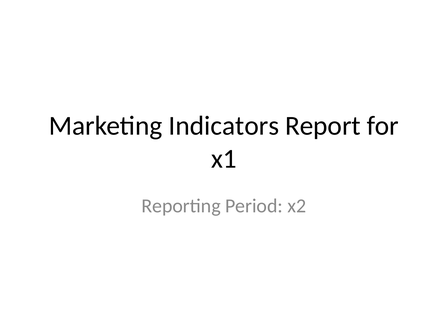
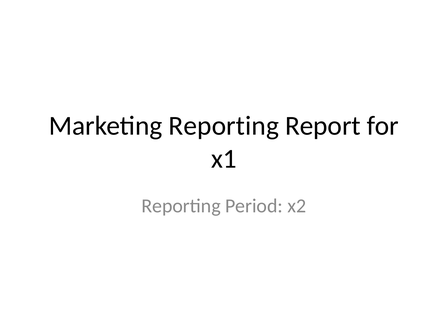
Marketing Indicators: Indicators -> Reporting (224, 126)
